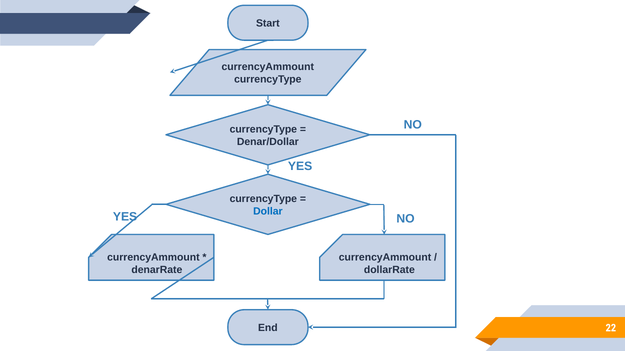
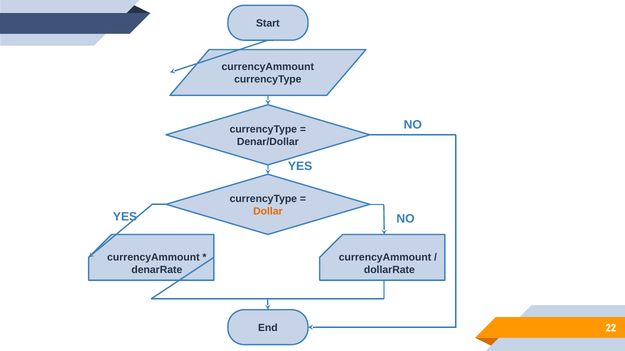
Dollar colour: blue -> orange (268, 212)
